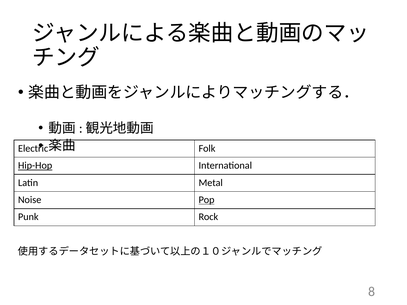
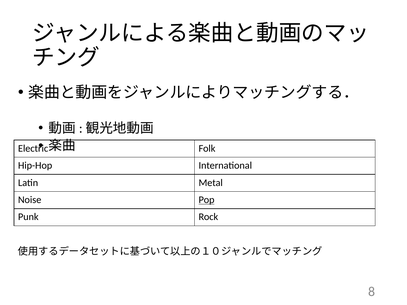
Hip-Hop underline: present -> none (35, 166)
